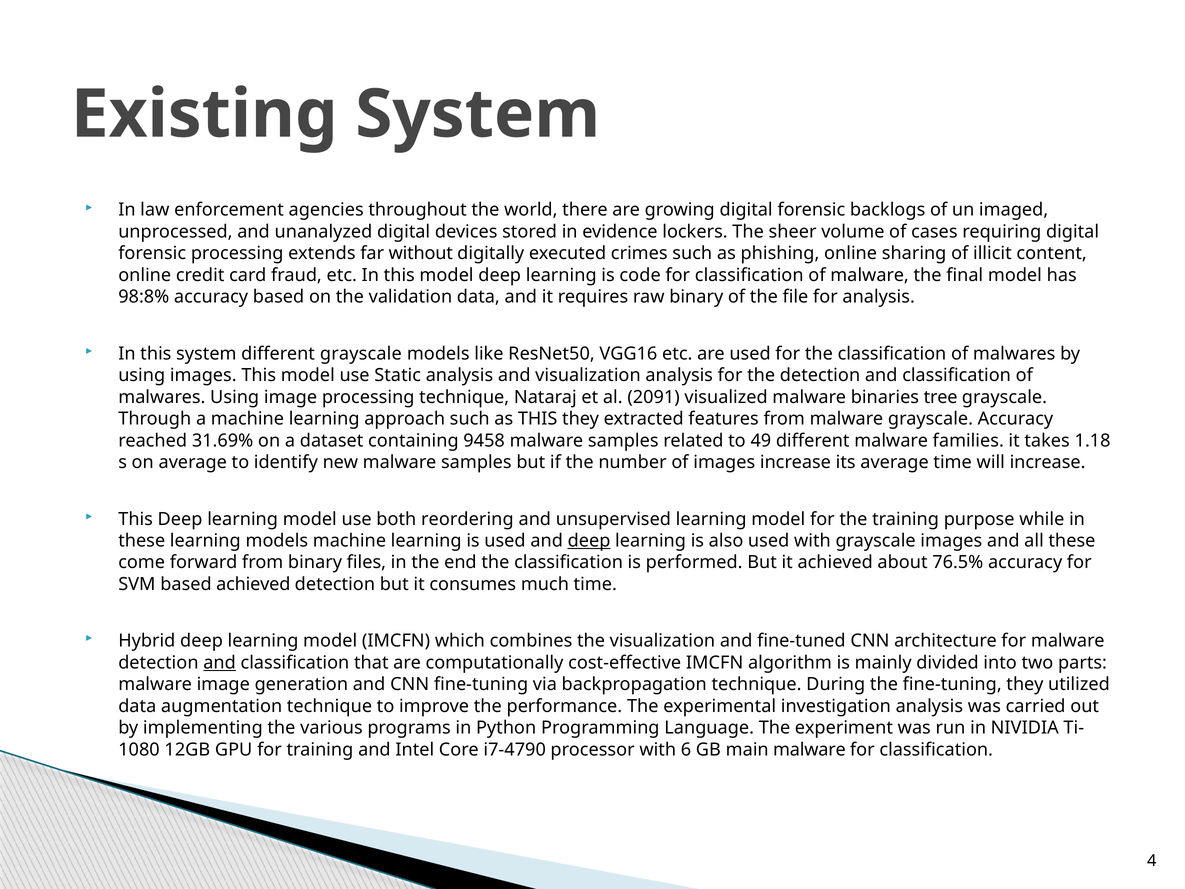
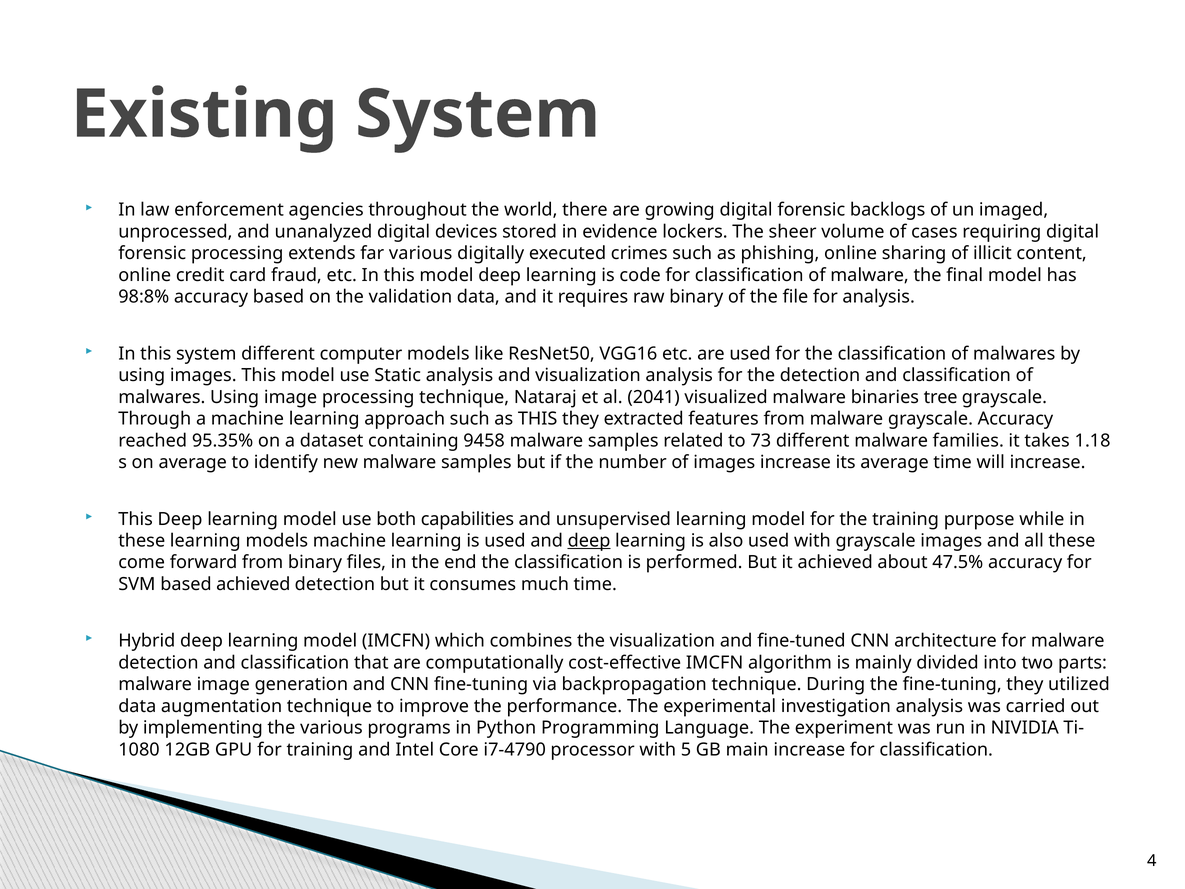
far without: without -> various (421, 253)
different grayscale: grayscale -> computer (361, 354)
2091: 2091 -> 2041 (654, 397)
31.69%: 31.69% -> 95.35% (223, 441)
49: 49 -> 73 (761, 441)
reordering: reordering -> capabilities (467, 519)
76.5%: 76.5% -> 47.5% (958, 562)
and underline: present -> none (220, 662)
6: 6 -> 5 (686, 749)
main malware: malware -> increase (809, 749)
